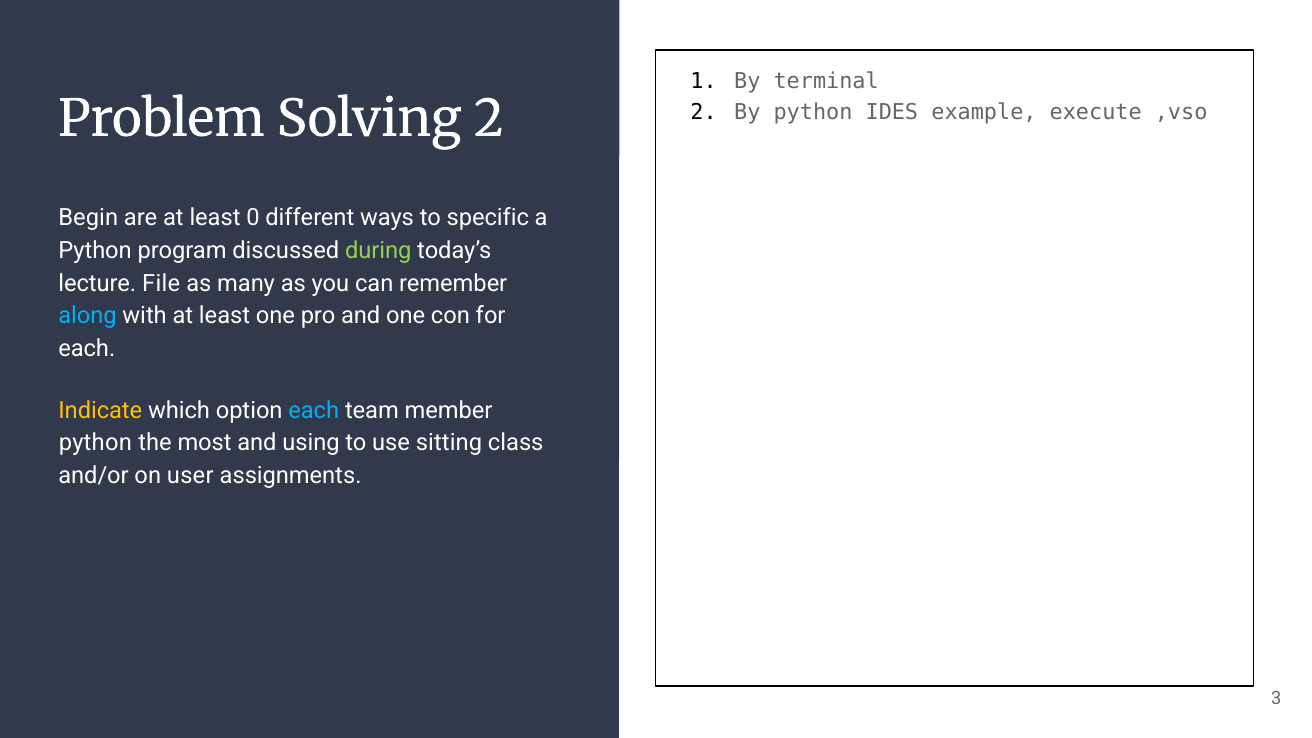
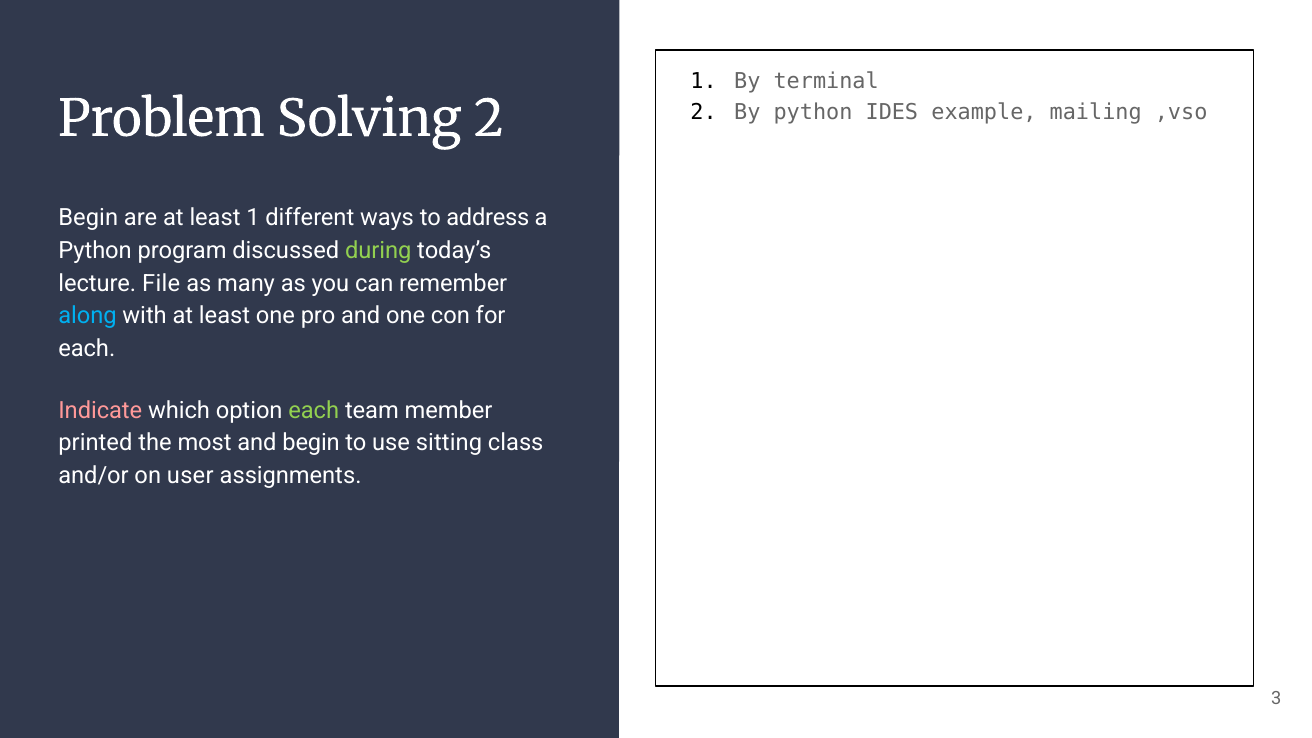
execute: execute -> mailing (1096, 112)
least 0: 0 -> 1 (253, 218)
specific: specific -> address (488, 218)
Indicate colour: yellow -> pink (100, 410)
each colour: light blue -> light green (314, 410)
python: python -> printed (95, 443)
and using: using -> begin (311, 443)
